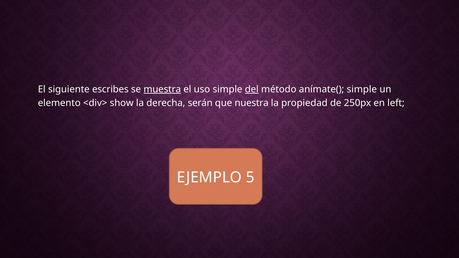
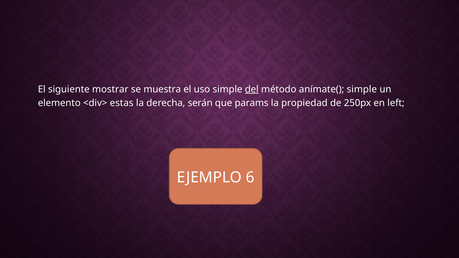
escribes: escribes -> mostrar (110, 89)
muestra underline: present -> none (162, 89)
show: show -> estas (122, 103)
nuestra: nuestra -> params (252, 103)
5: 5 -> 6 (250, 178)
